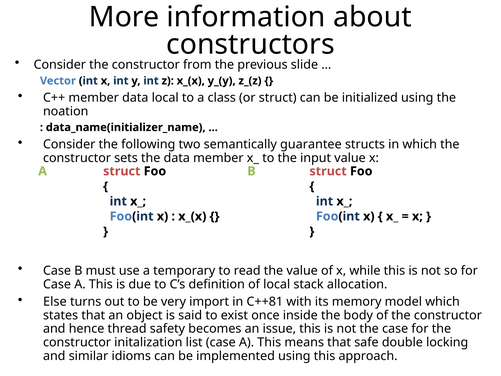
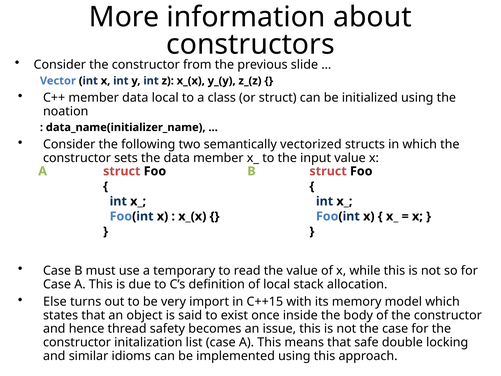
guarantee: guarantee -> vectorized (311, 144)
C++81: C++81 -> C++15 (265, 302)
